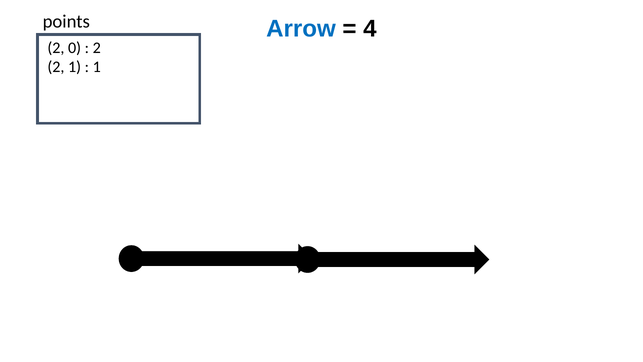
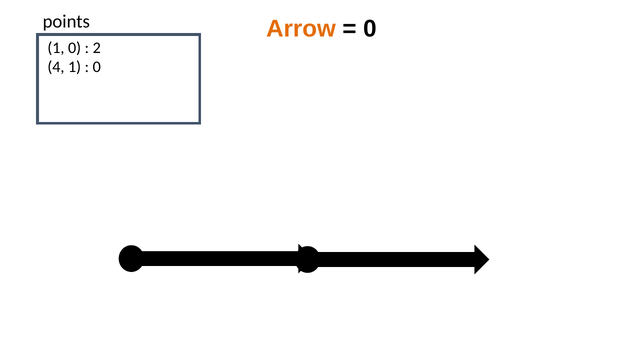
Arrow colour: blue -> orange (301, 29)
4: 4 -> 0 (370, 29)
2: 2 -> 1 (56, 48)
2: 2 -> 4 (56, 67)
1: 1 -> 0 (97, 67)
